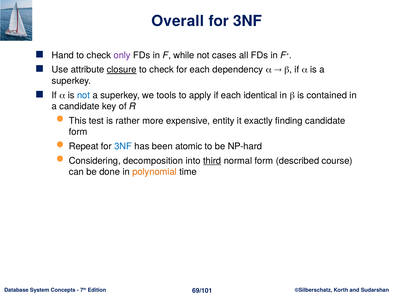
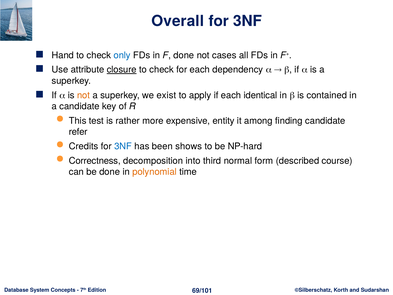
only colour: purple -> blue (122, 55)
F while: while -> done (184, 55)
not colour: blue -> orange (84, 95)
tools: tools -> exist (166, 95)
exactly: exactly -> among (258, 121)
form: form -> refer (78, 132)
Repeat: Repeat -> Credits (84, 146)
atomic: atomic -> shows (189, 146)
Considering: Considering -> Correctness (95, 161)
third underline: present -> none (212, 161)
